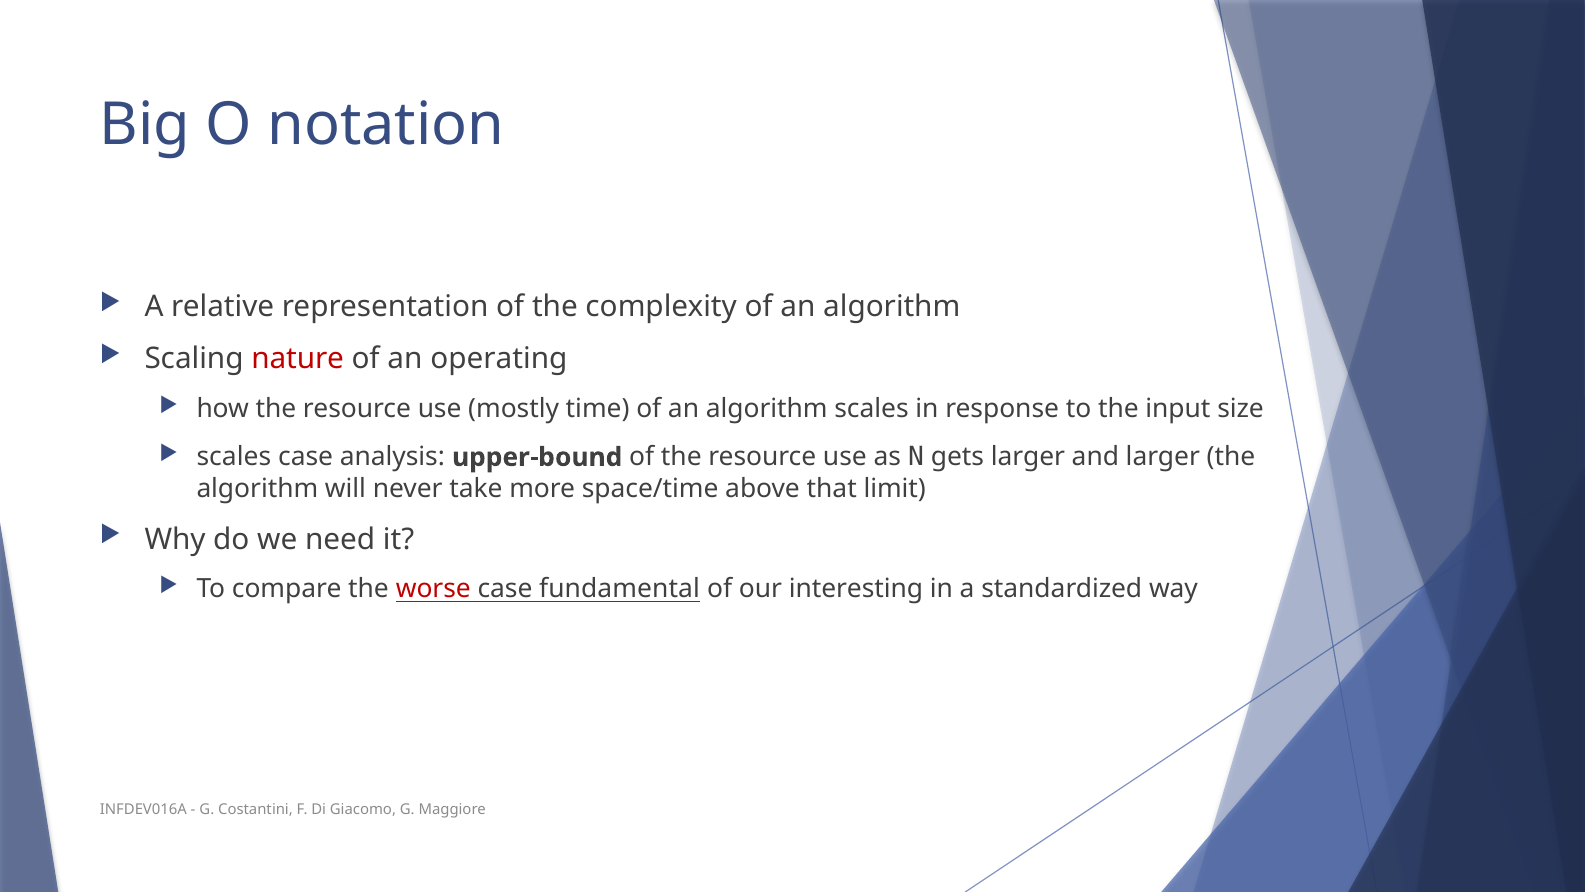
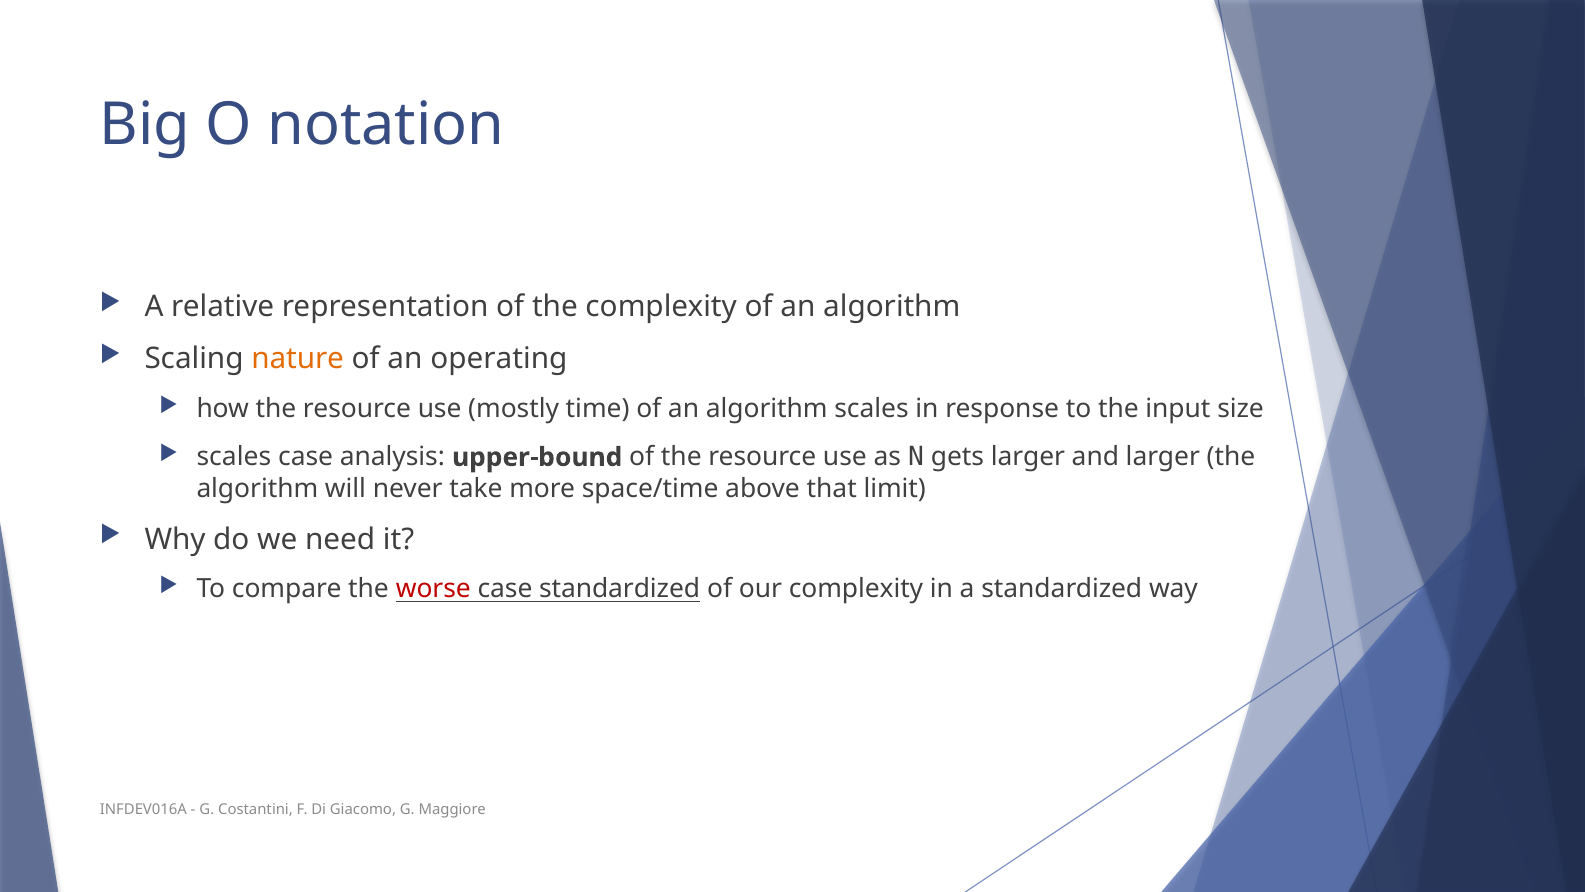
nature colour: red -> orange (298, 359)
case fundamental: fundamental -> standardized (620, 589)
our interesting: interesting -> complexity (856, 589)
